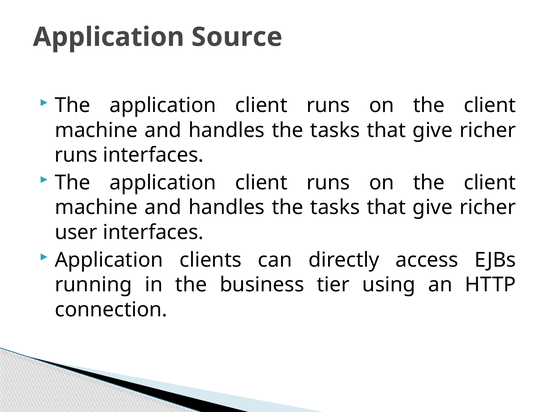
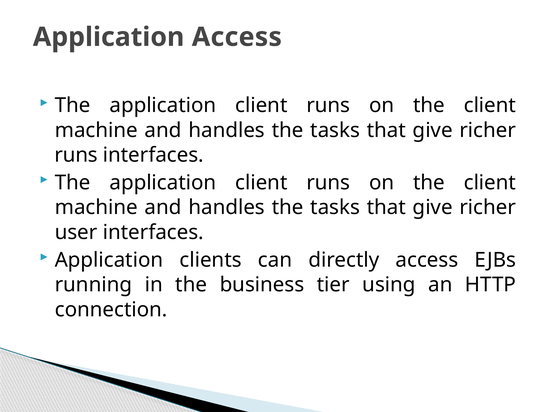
Application Source: Source -> Access (237, 37)
